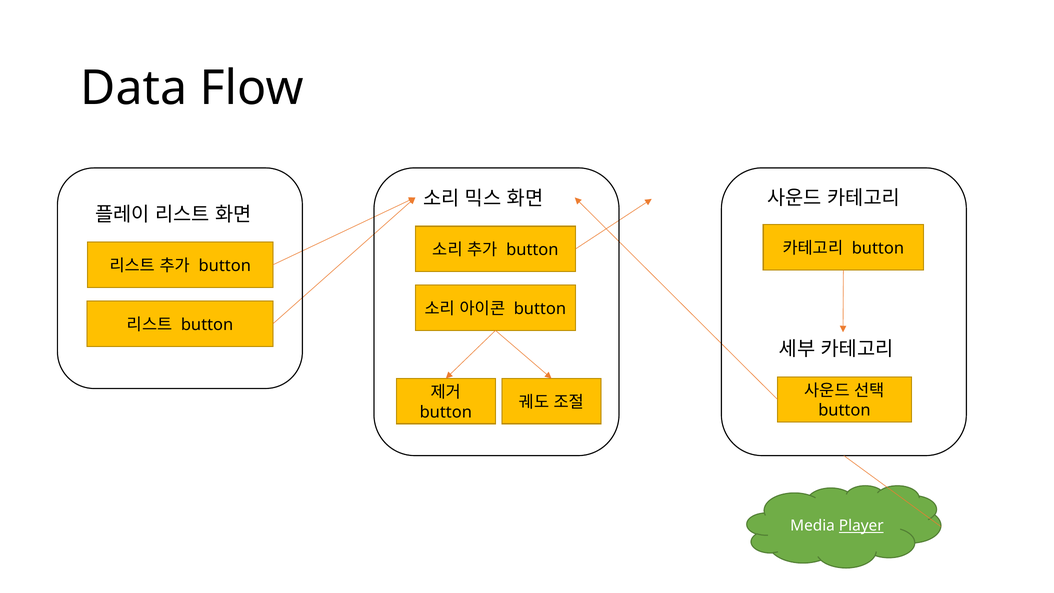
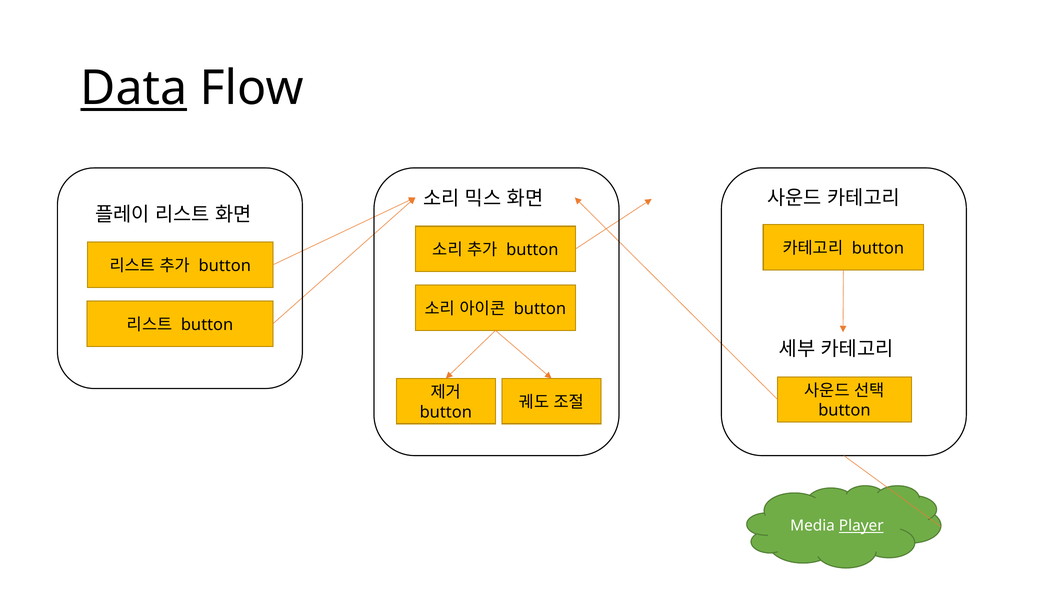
Data underline: none -> present (134, 89)
